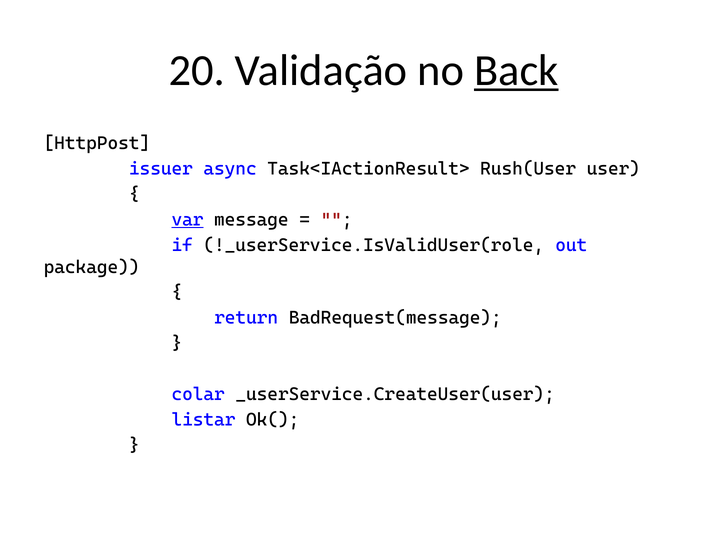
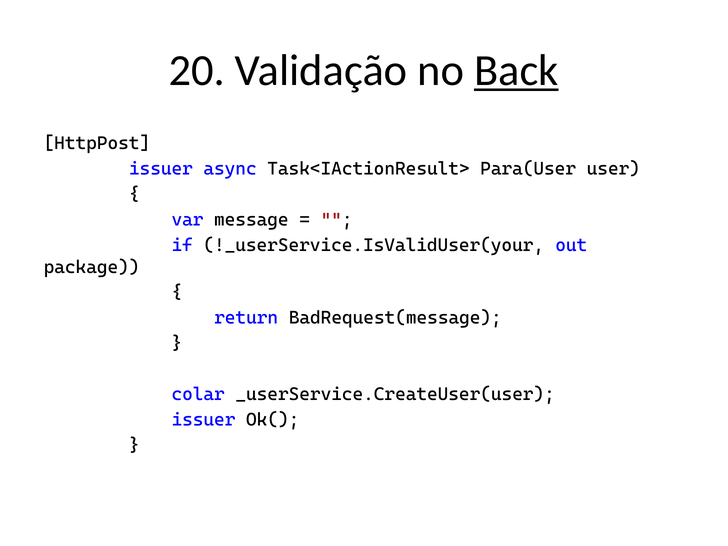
Rush(User: Rush(User -> Para(User (528, 169)
var underline: present -> none (188, 220)
!_userService.IsValidUser(role: !_userService.IsValidUser(role -> !_userService.IsValidUser(your (374, 245)
listar: listar -> issuer (203, 420)
